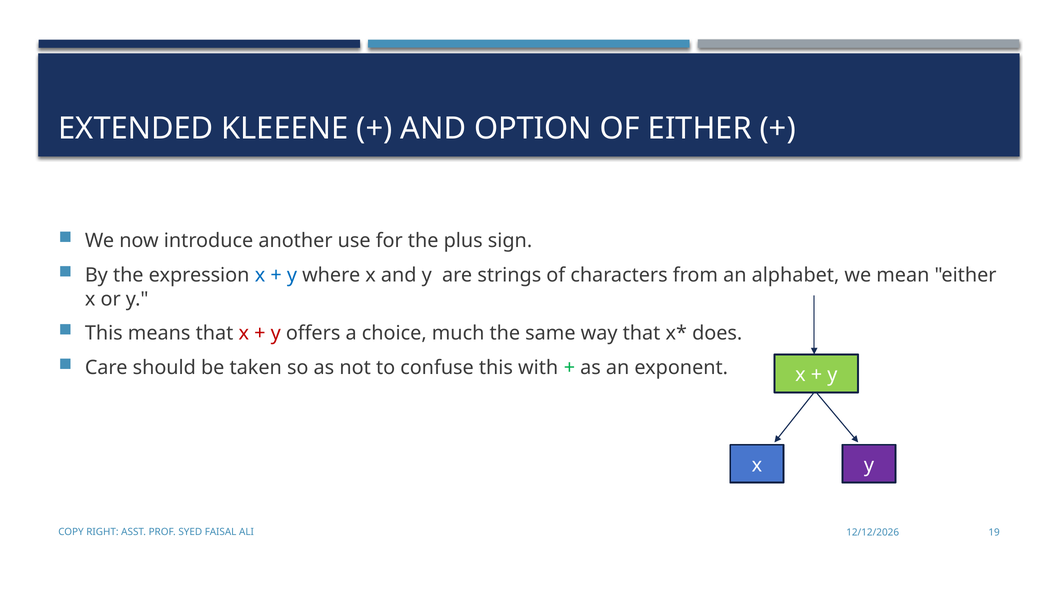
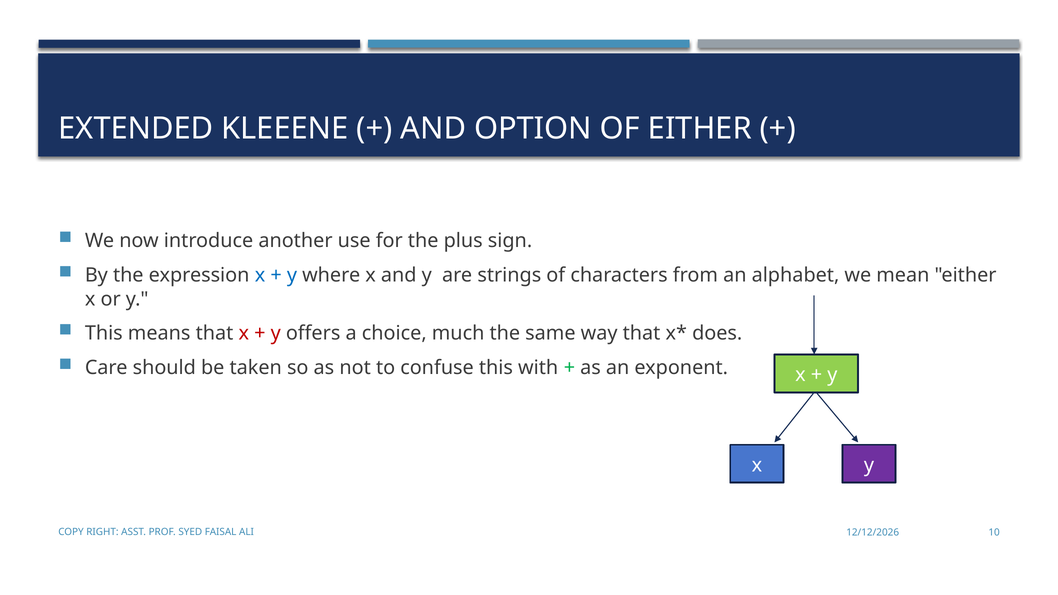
19: 19 -> 10 (994, 533)
